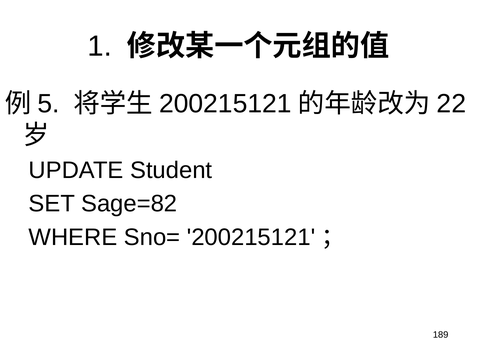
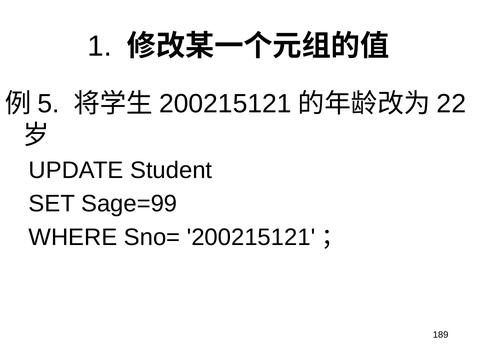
Sage=82: Sage=82 -> Sage=99 (129, 204)
